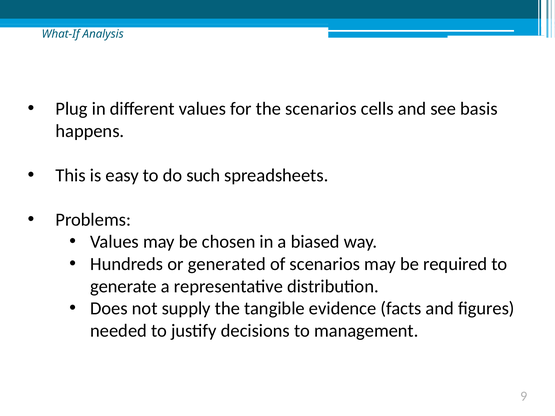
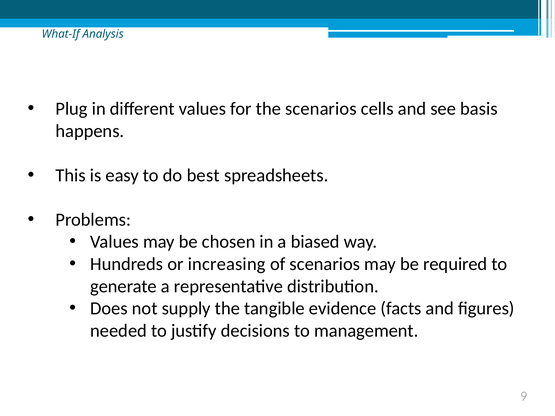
such: such -> best (203, 175)
generated: generated -> increasing (227, 264)
